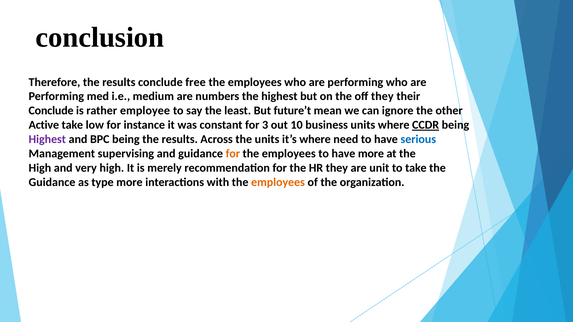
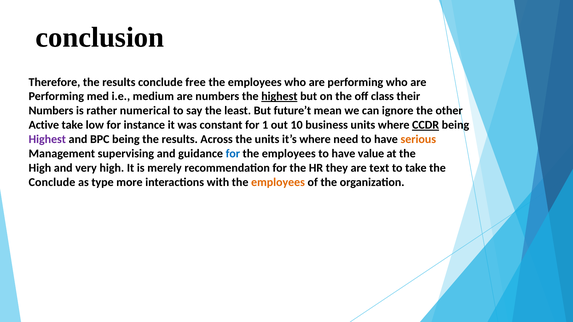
highest underline: none -> present (279, 96)
off they: they -> class (382, 96)
Conclude: Conclude -> Numbers (51, 111)
employee: employee -> numerical (145, 111)
3: 3 -> 1 (265, 125)
serious colour: blue -> orange (418, 139)
for colour: orange -> blue (233, 154)
have more: more -> value (371, 154)
unit: unit -> text (379, 168)
Guidance: Guidance -> Conclude (52, 182)
